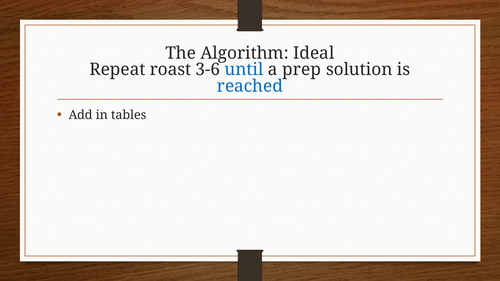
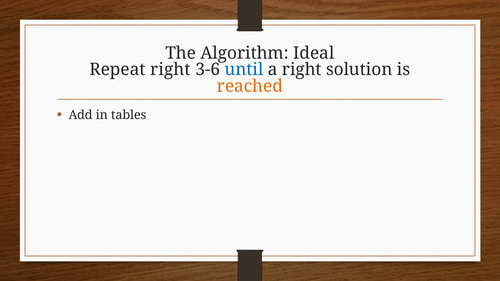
Repeat roast: roast -> right (170, 70)
a prep: prep -> right (302, 70)
reached colour: blue -> orange (250, 86)
